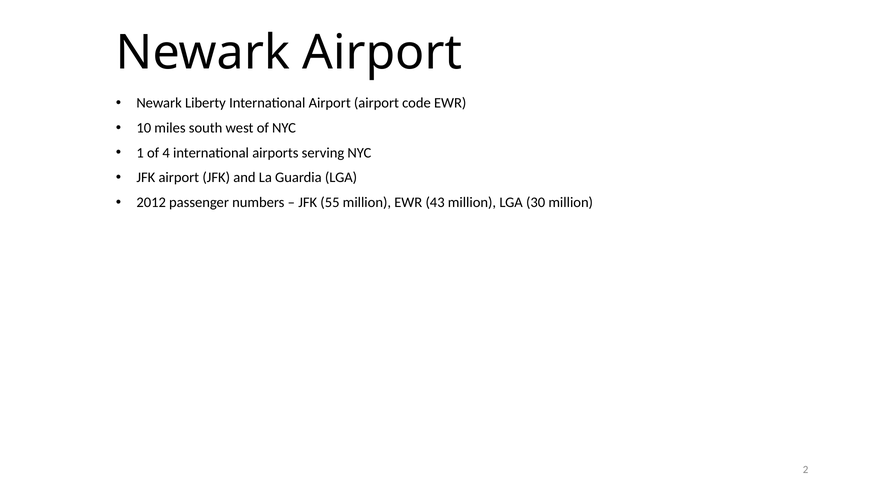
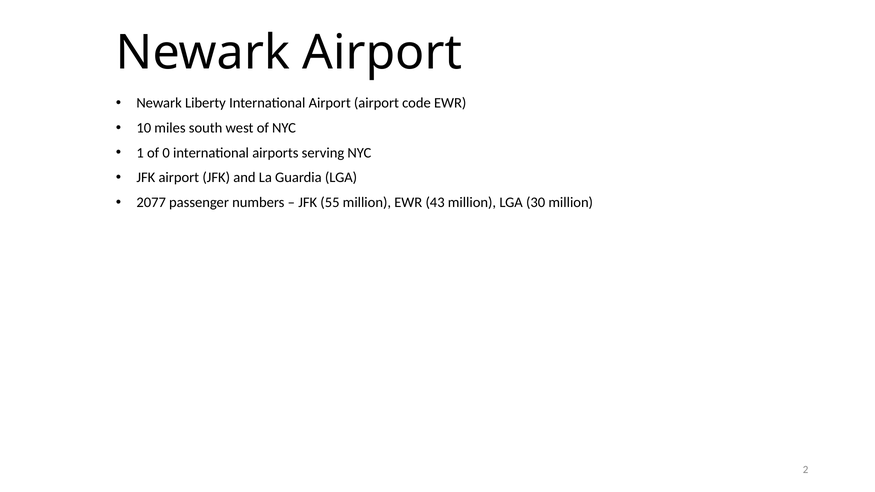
4: 4 -> 0 (166, 153)
2012: 2012 -> 2077 (151, 202)
